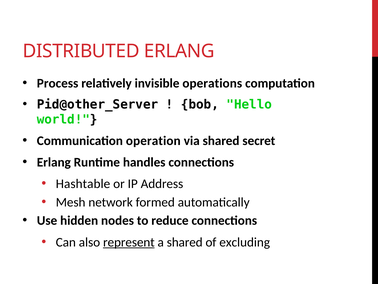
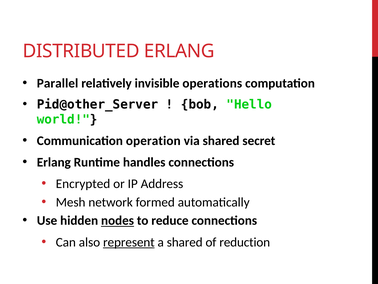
Process: Process -> Parallel (58, 83)
Hashtable: Hashtable -> Encrypted (83, 184)
nodes underline: none -> present (117, 220)
excluding: excluding -> reduction (245, 242)
